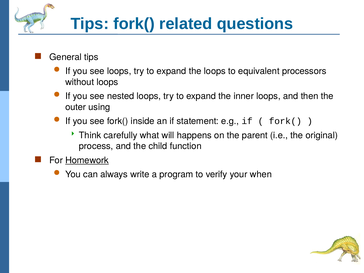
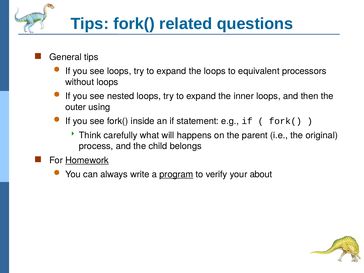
function: function -> belongs (186, 146)
program underline: none -> present (176, 174)
when: when -> about (261, 174)
